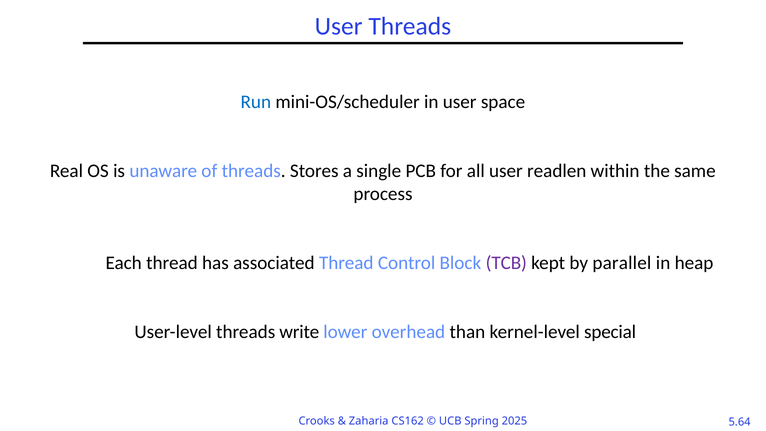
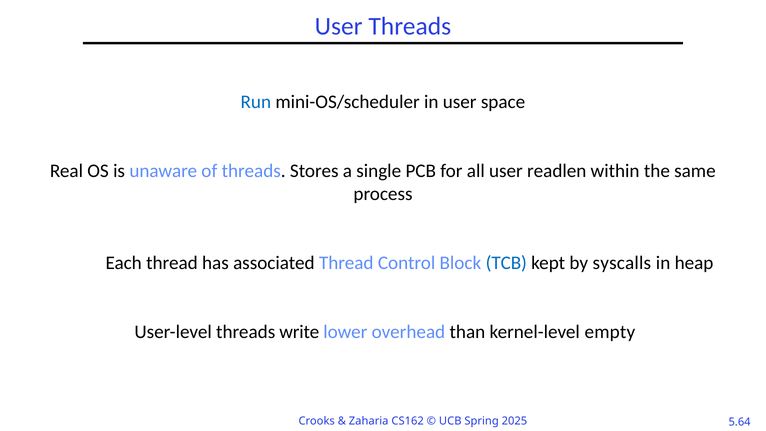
TCB colour: purple -> blue (506, 263)
parallel: parallel -> syscalls (622, 263)
special: special -> empty (610, 332)
